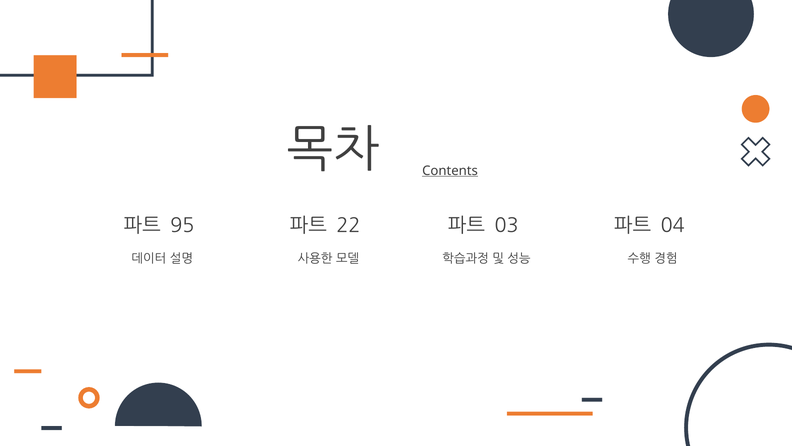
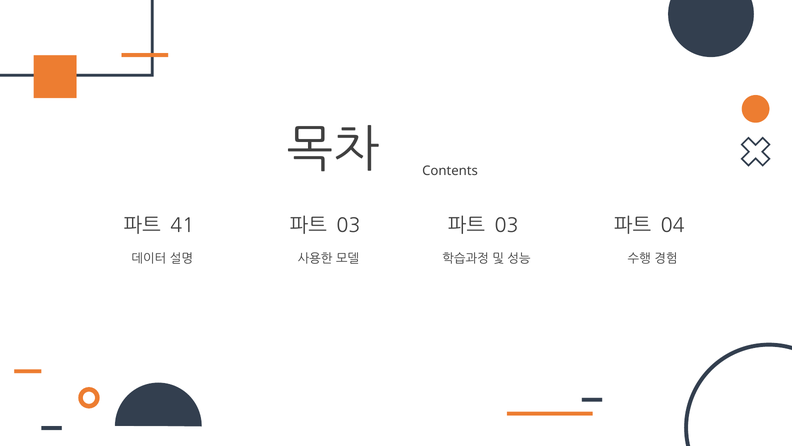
Contents underline: present -> none (450, 170)
95: 95 -> 41 (182, 226)
22: 22 -> 03 (348, 226)
